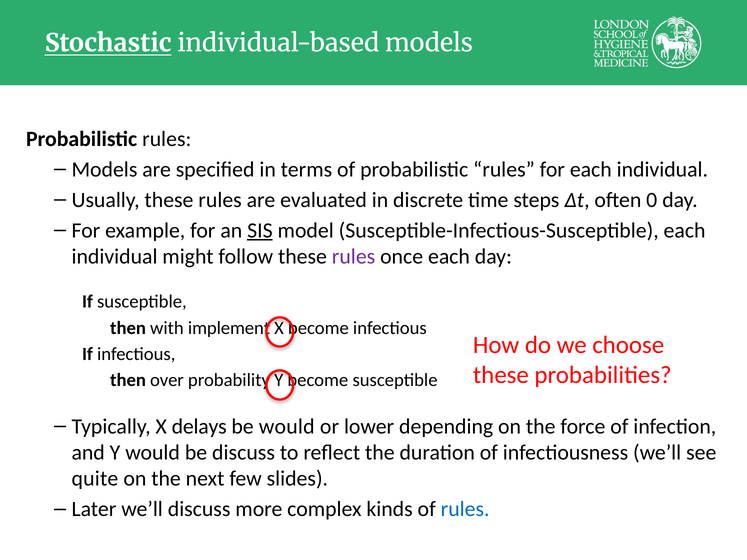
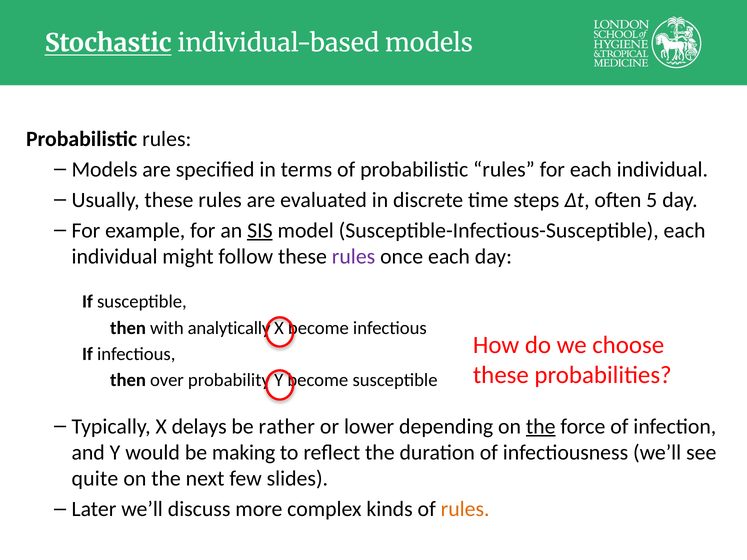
0: 0 -> 5 (652, 200)
implement: implement -> analytically (229, 328)
be would: would -> rather (287, 427)
the underline: none -> present (541, 427)
be discuss: discuss -> making (244, 453)
rules colour: blue -> orange (465, 509)
